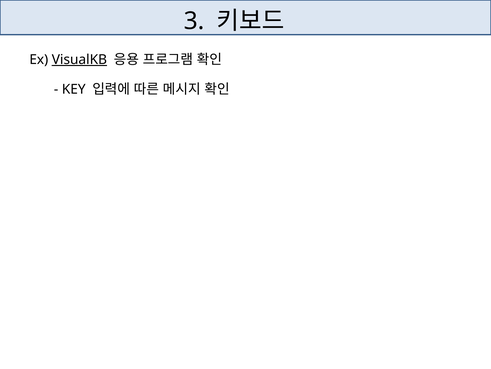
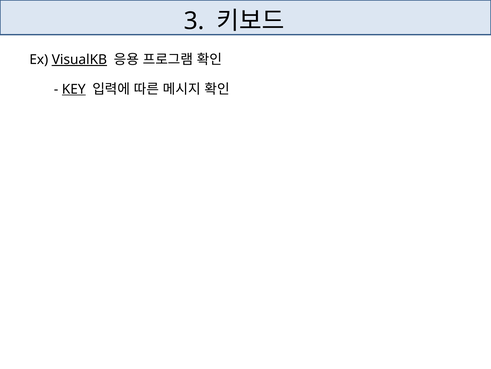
KEY underline: none -> present (74, 89)
